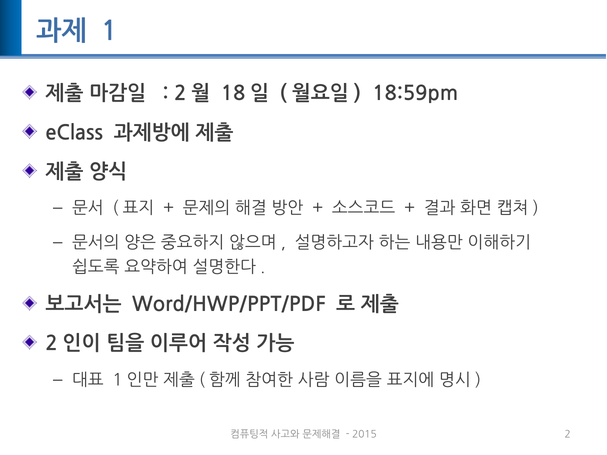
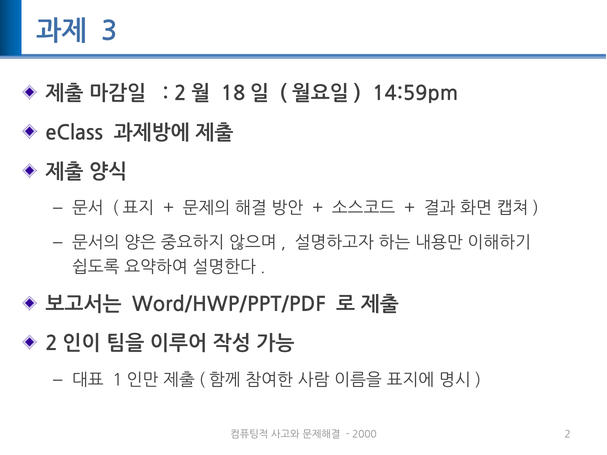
1: 1 -> 3 (109, 31)
18:59pm: 18:59pm -> 14:59pm (415, 94)
2015: 2015 -> 2000 (364, 435)
